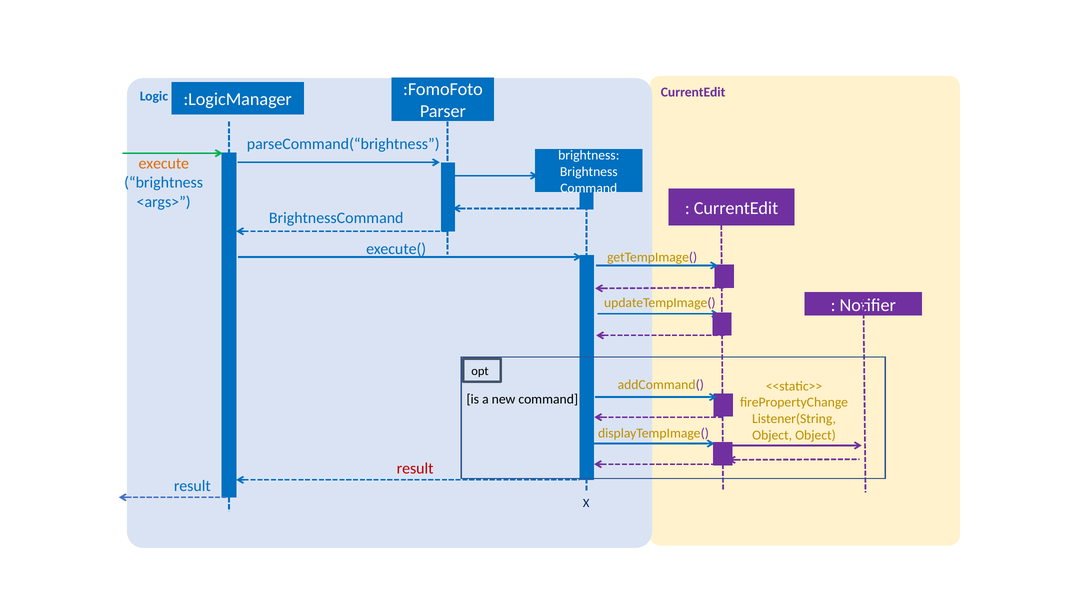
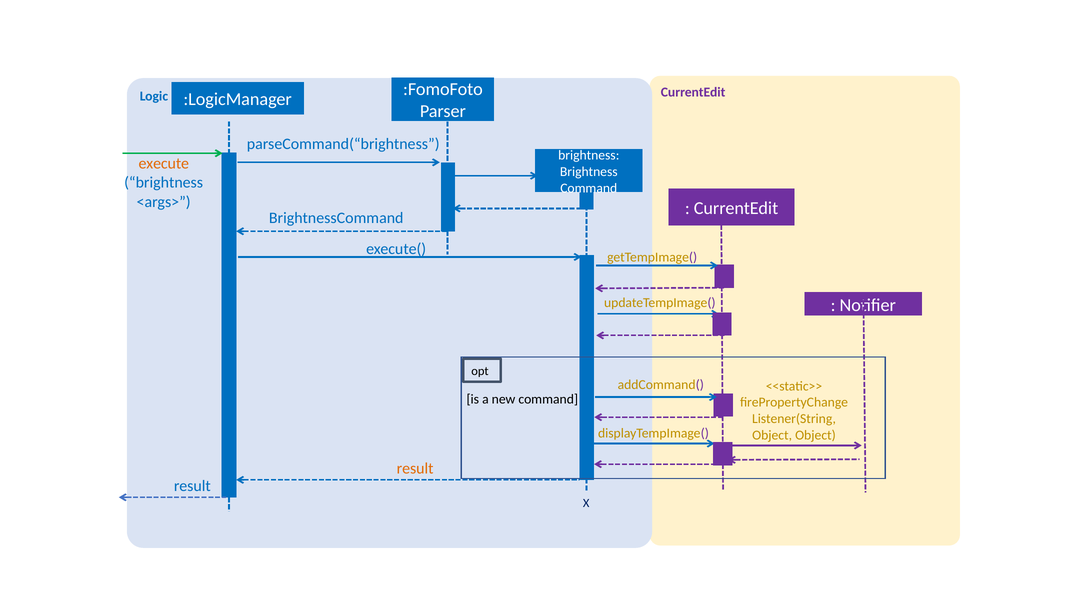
result colour: red -> orange (415, 468)
